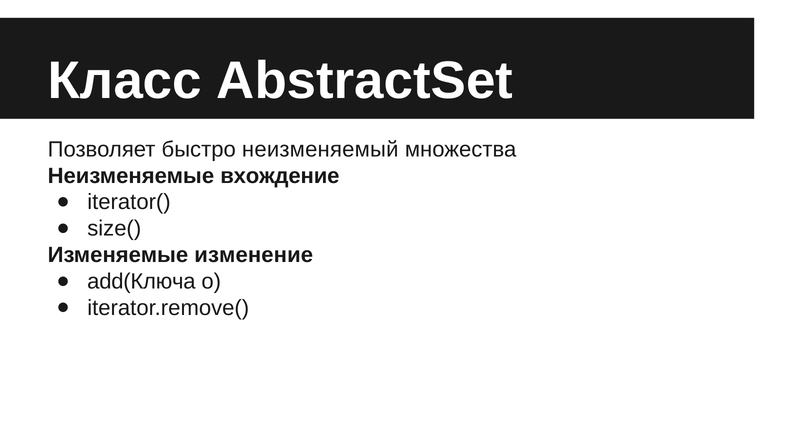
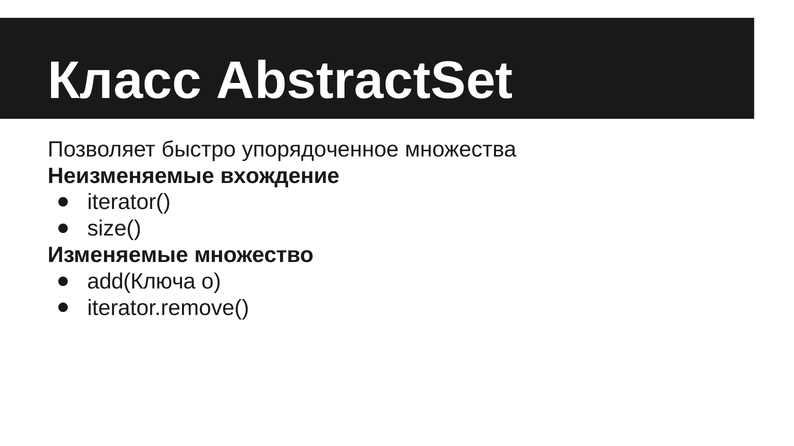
неизменяемый: неизменяемый -> упорядоченное (320, 150)
изменение: изменение -> множество (254, 255)
